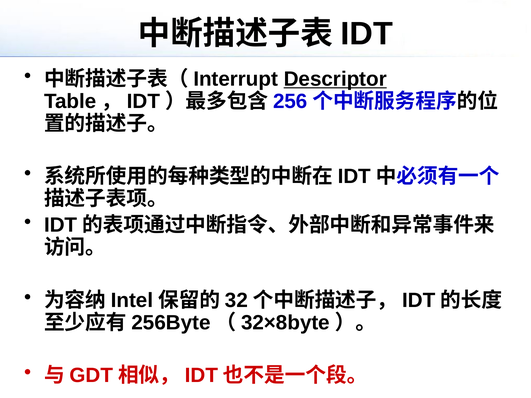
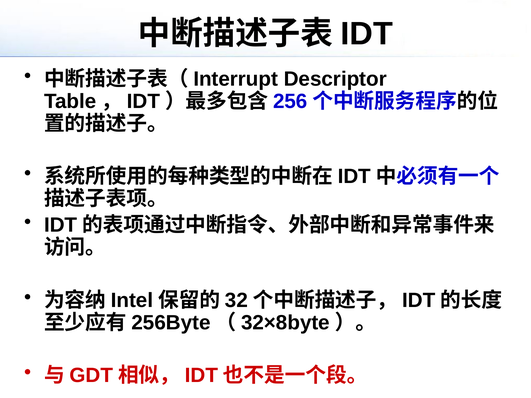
Descriptor underline: present -> none (335, 79)
